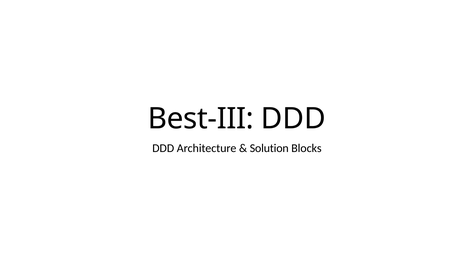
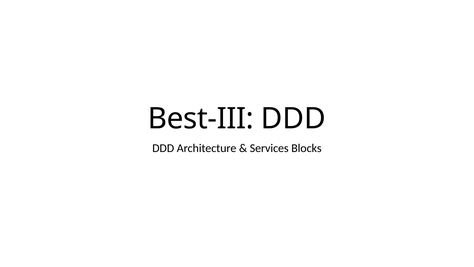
Solution: Solution -> Services (269, 148)
